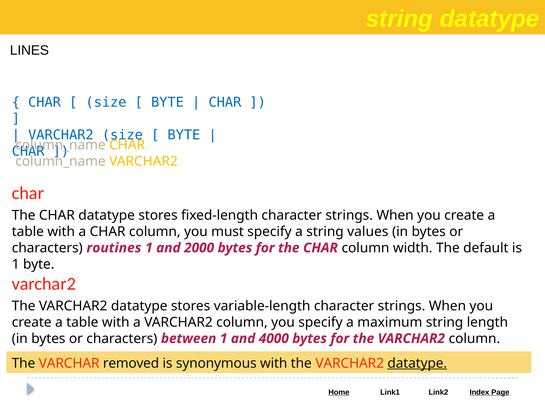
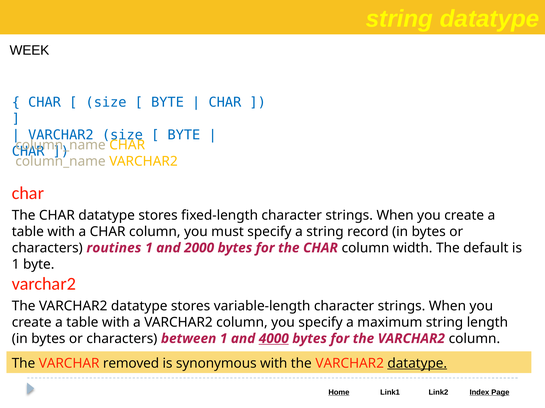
LINES: LINES -> WEEK (29, 50)
values: values -> record (368, 232)
4000 underline: none -> present (274, 339)
